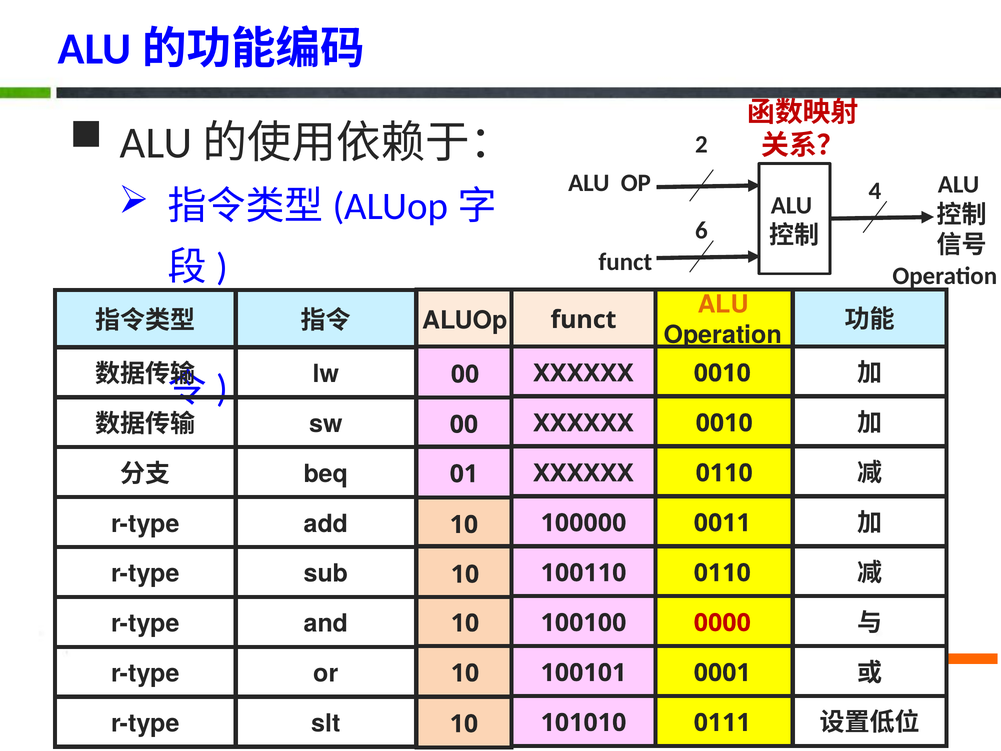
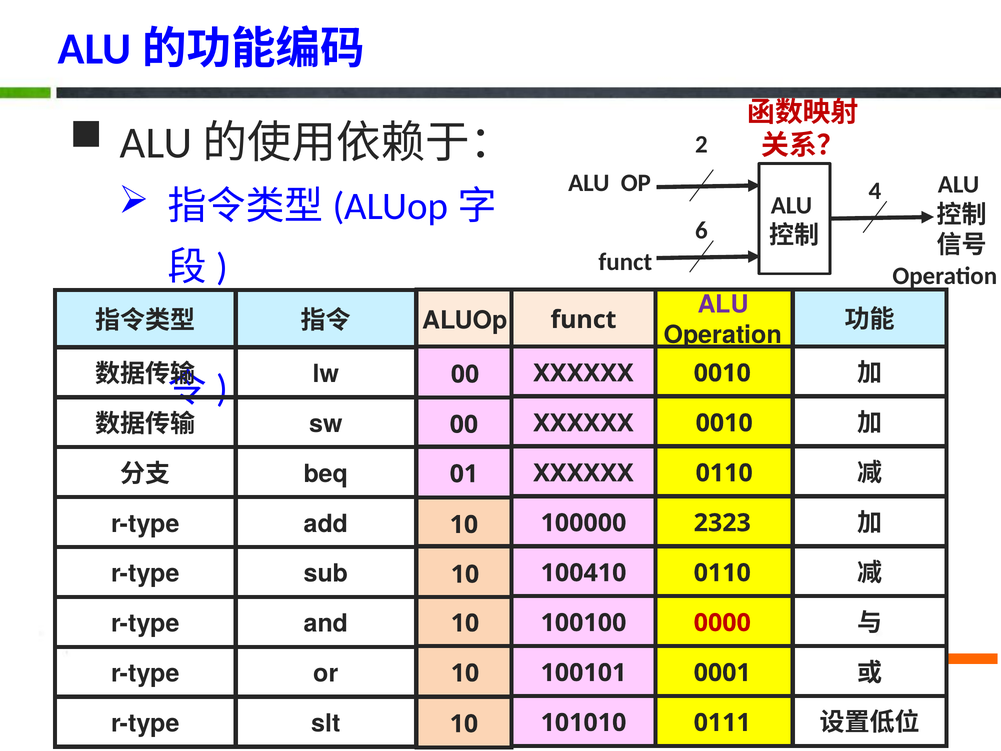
ALU colour: orange -> purple (723, 305)
0011: 0011 -> 2323 (722, 523)
100110: 100110 -> 100410 (584, 573)
